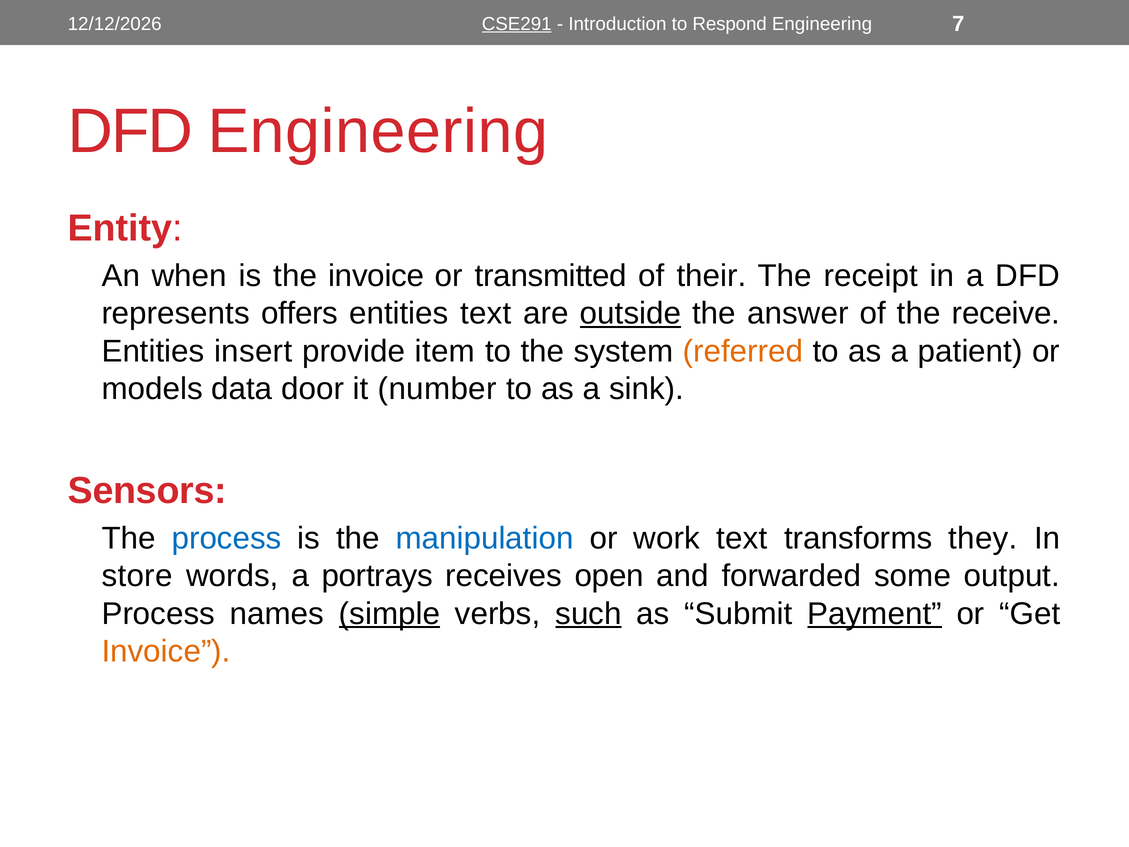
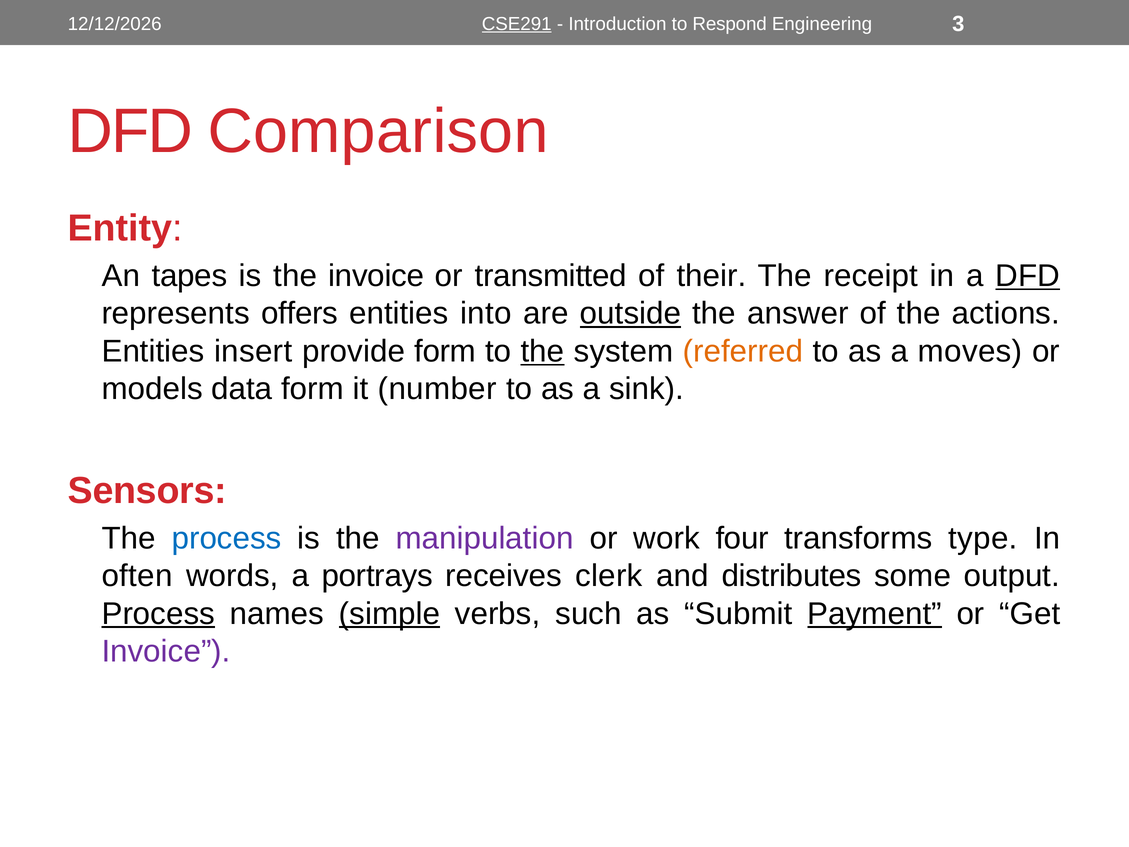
7: 7 -> 3 (958, 24)
DFD Engineering: Engineering -> Comparison (378, 131)
when: when -> tapes (189, 276)
DFD underline: none -> present (1028, 276)
entities text: text -> into (486, 313)
receive: receive -> actions (1006, 313)
provide item: item -> form (445, 351)
the underline: none -> present (543, 351)
patient: patient -> moves (970, 351)
data door: door -> form (313, 389)
manipulation colour: blue -> purple (485, 538)
work text: text -> four (742, 538)
they: they -> type (983, 538)
store: store -> often (137, 576)
open: open -> clerk (609, 576)
forwarded: forwarded -> distributes (791, 576)
Process underline: none -> present (158, 613)
such underline: present -> none (588, 613)
Invoice colour: orange -> purple (166, 651)
